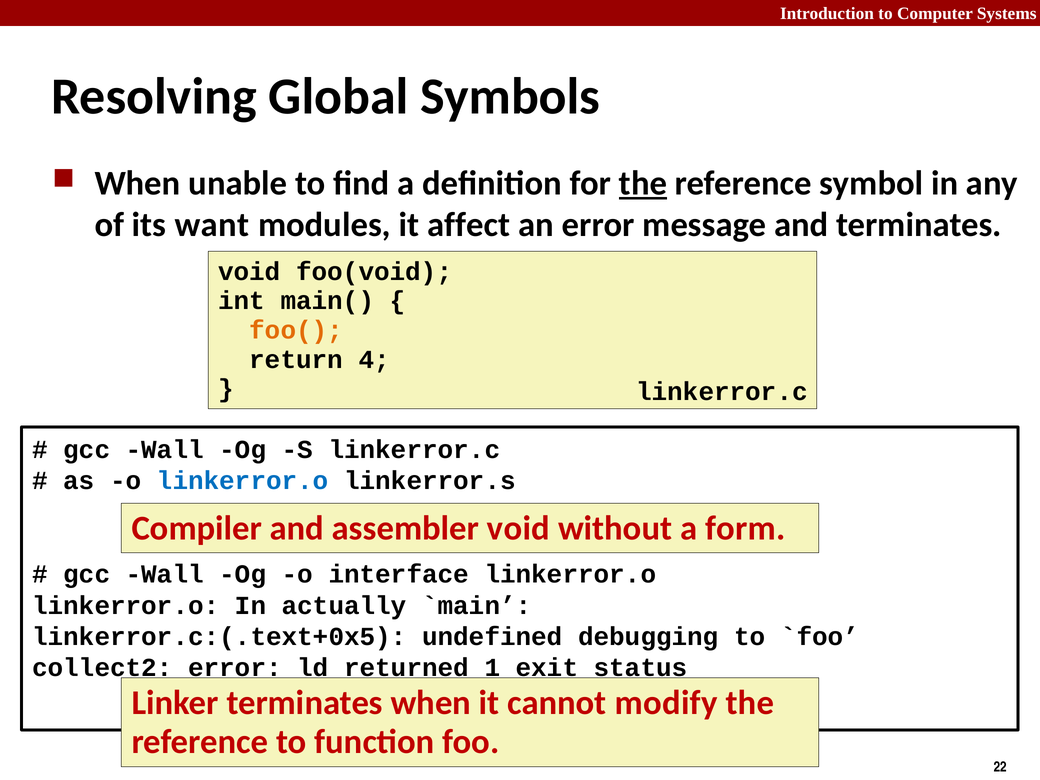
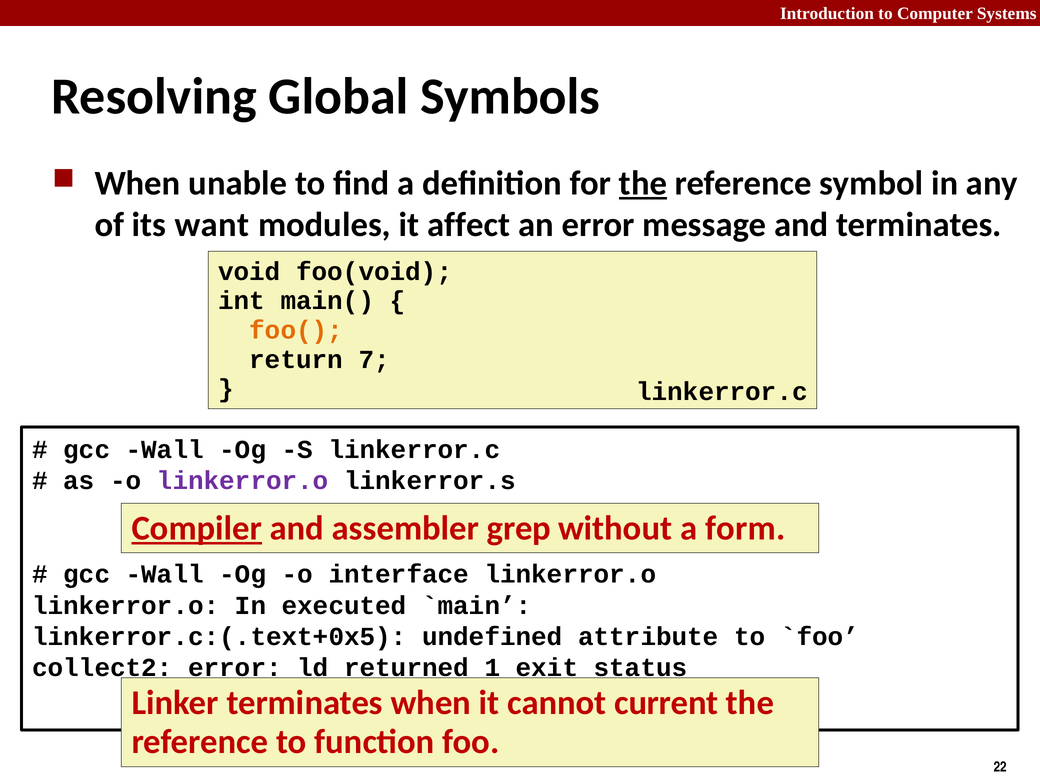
4: 4 -> 7 (374, 359)
linkerror.o colour: blue -> purple (243, 481)
Compiler underline: none -> present (197, 528)
assembler void: void -> grep (519, 528)
actually: actually -> executed (344, 605)
debugging: debugging -> attribute (648, 637)
modify: modify -> current (666, 703)
